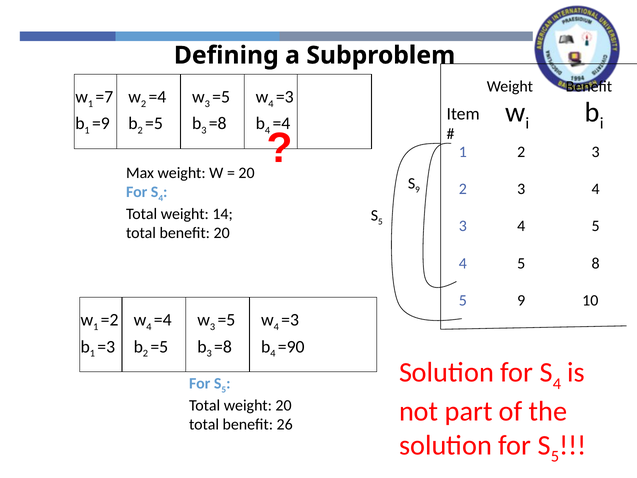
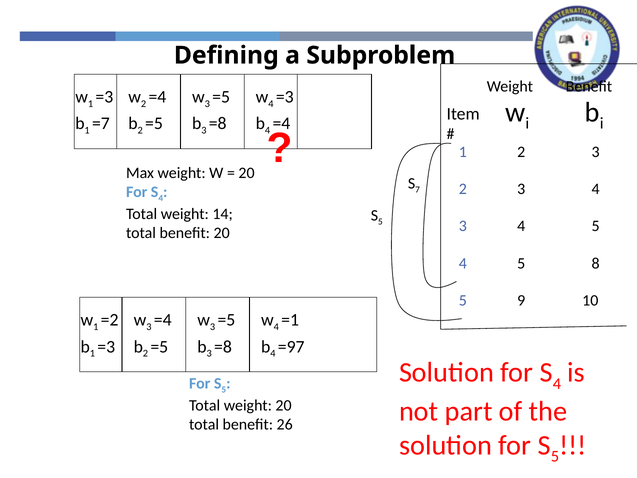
w 1 =7: =7 -> =3 (104, 97)
=9: =9 -> =7 (101, 124)
9: 9 -> 7 (418, 190)
4: 4 -> 3 (149, 327)
=3: =3 -> =1 (290, 320)
=90: =90 -> =97 (291, 347)
